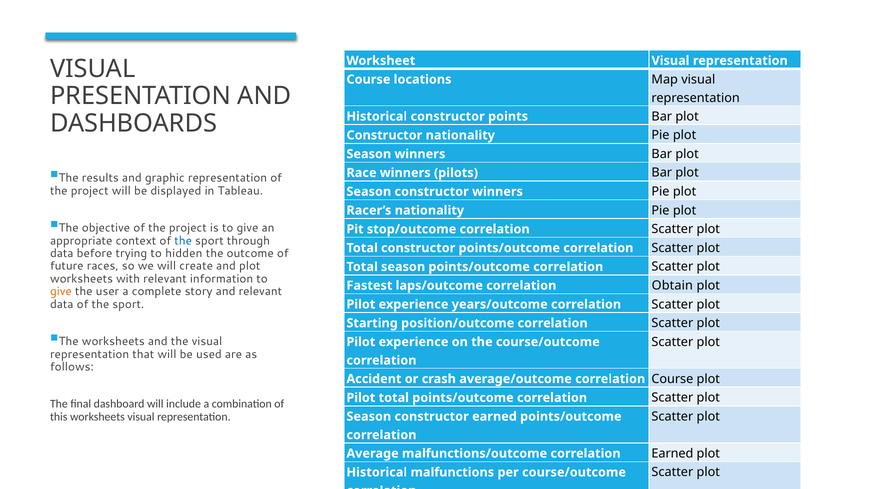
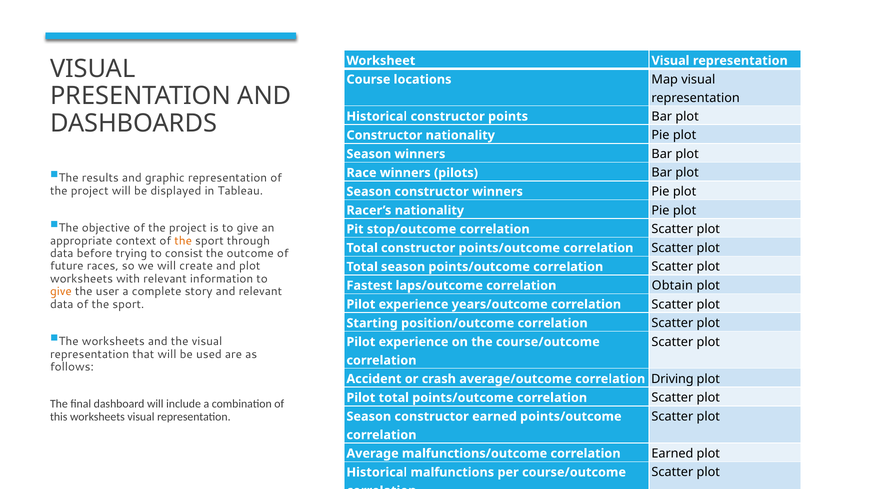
the colour: blue -> orange (183, 241)
hidden: hidden -> consist (184, 254)
Course: Course -> Driving (672, 379)
